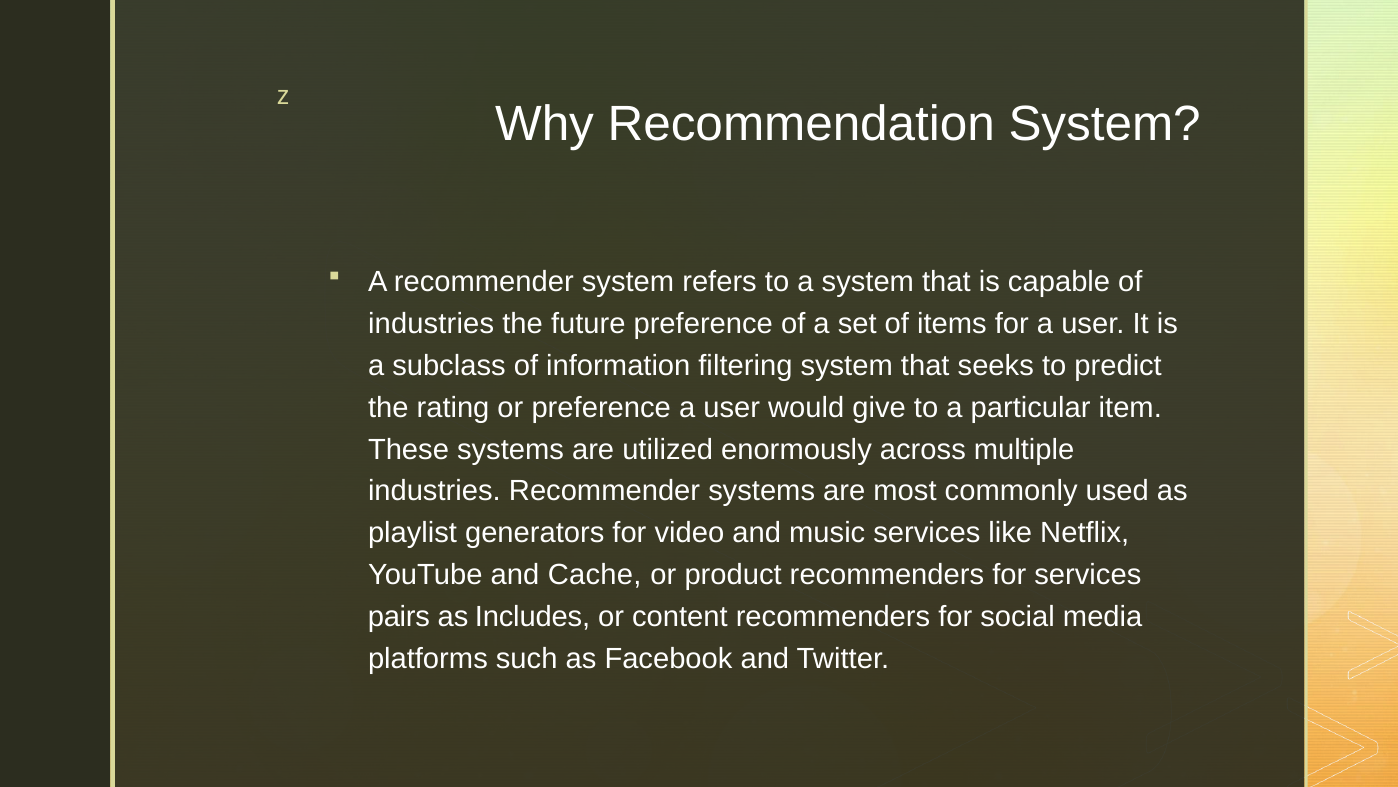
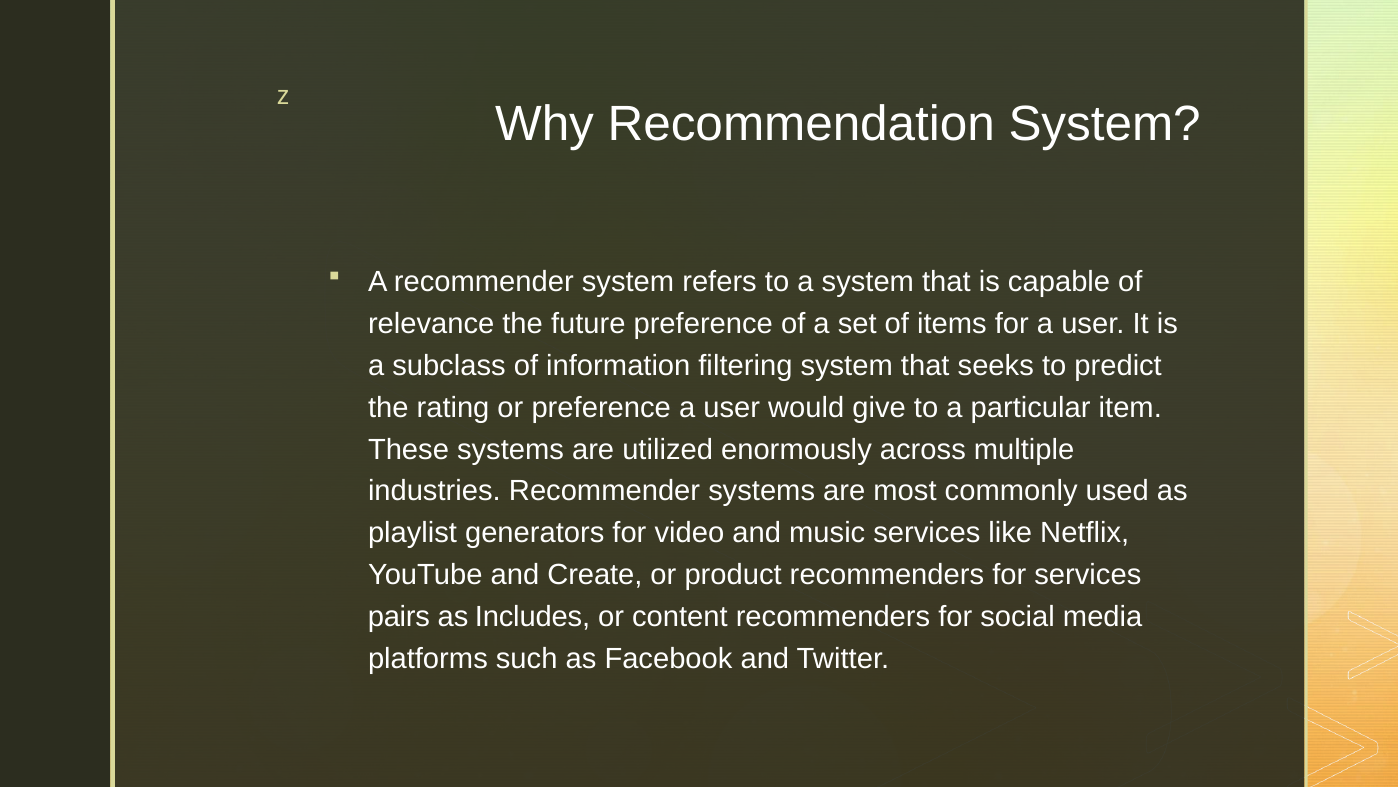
industries: industries -> relevance (431, 323)
Cache: Cache -> Create (595, 575)
